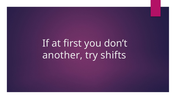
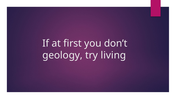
another: another -> geology (62, 55)
shifts: shifts -> living (113, 55)
